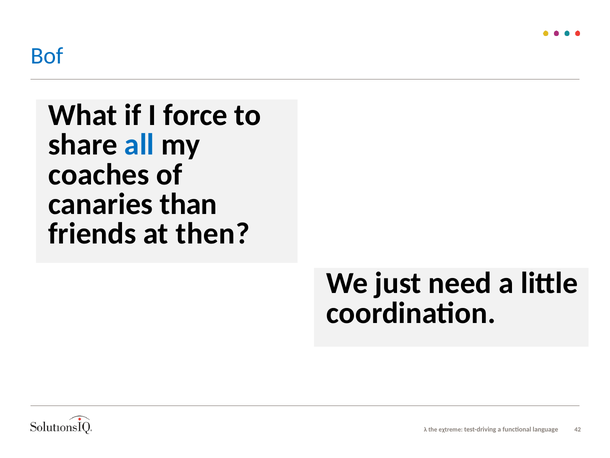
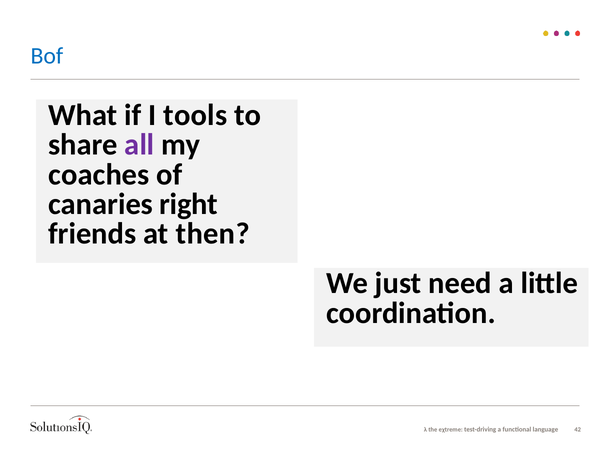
force: force -> tools (195, 115)
all colour: blue -> purple (139, 145)
than: than -> right (189, 204)
